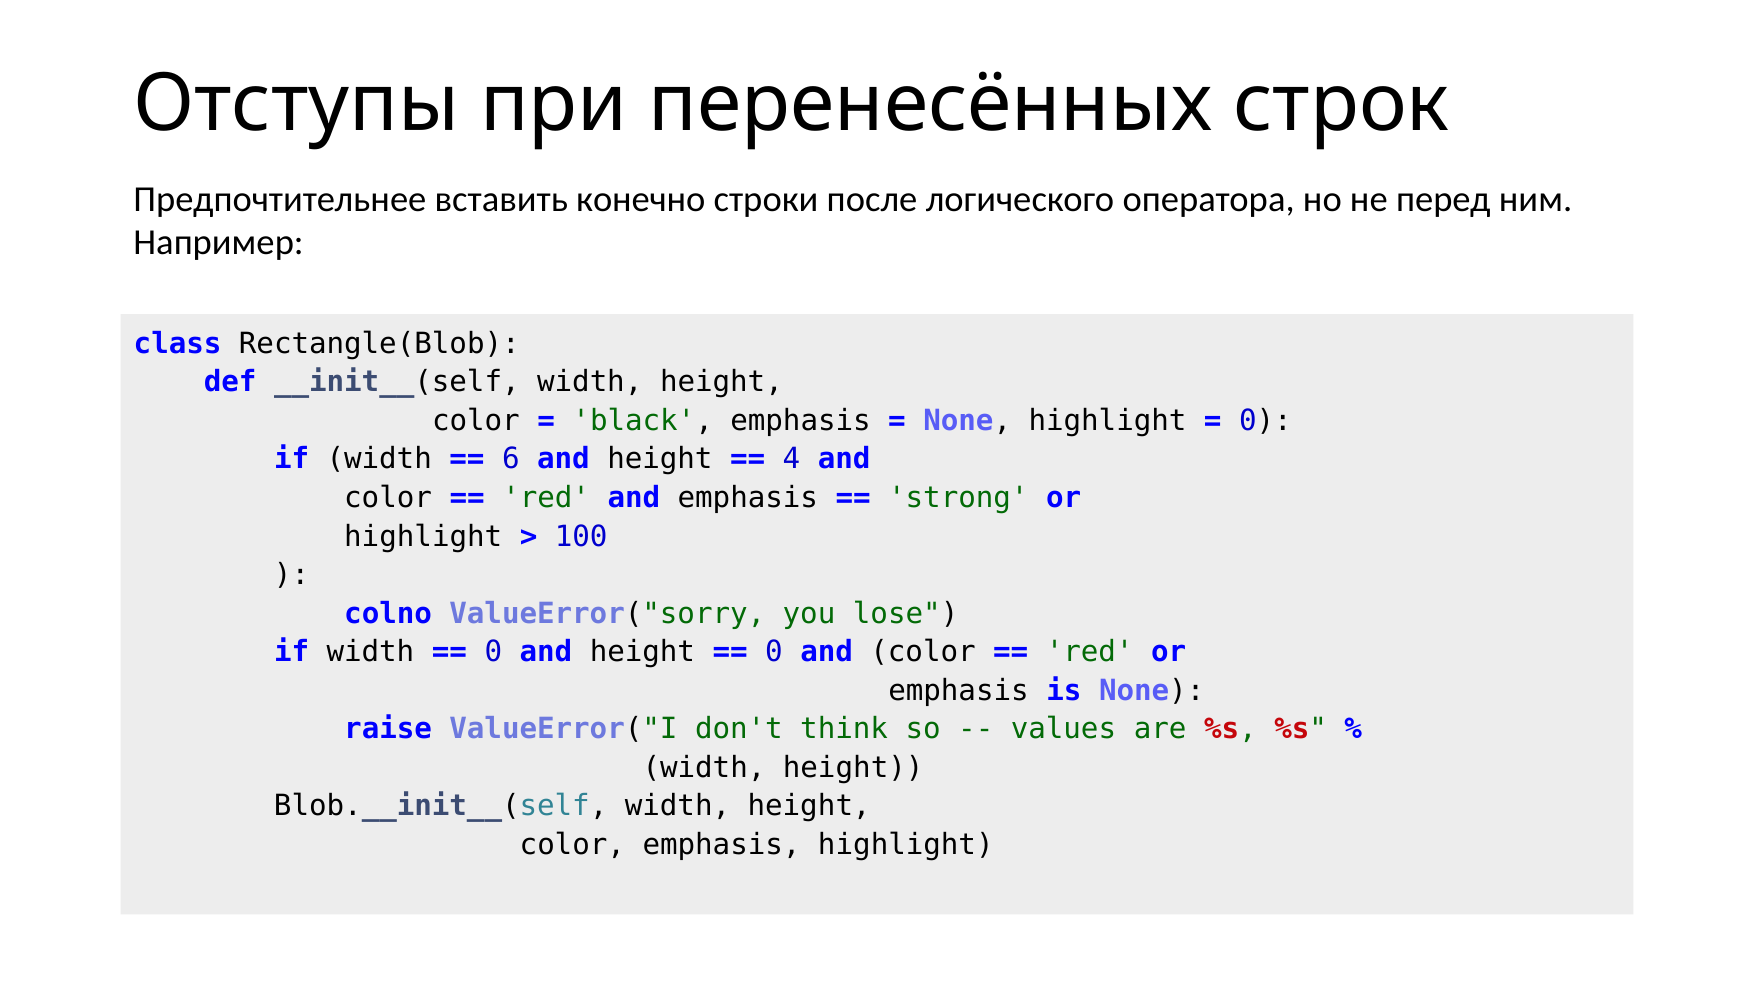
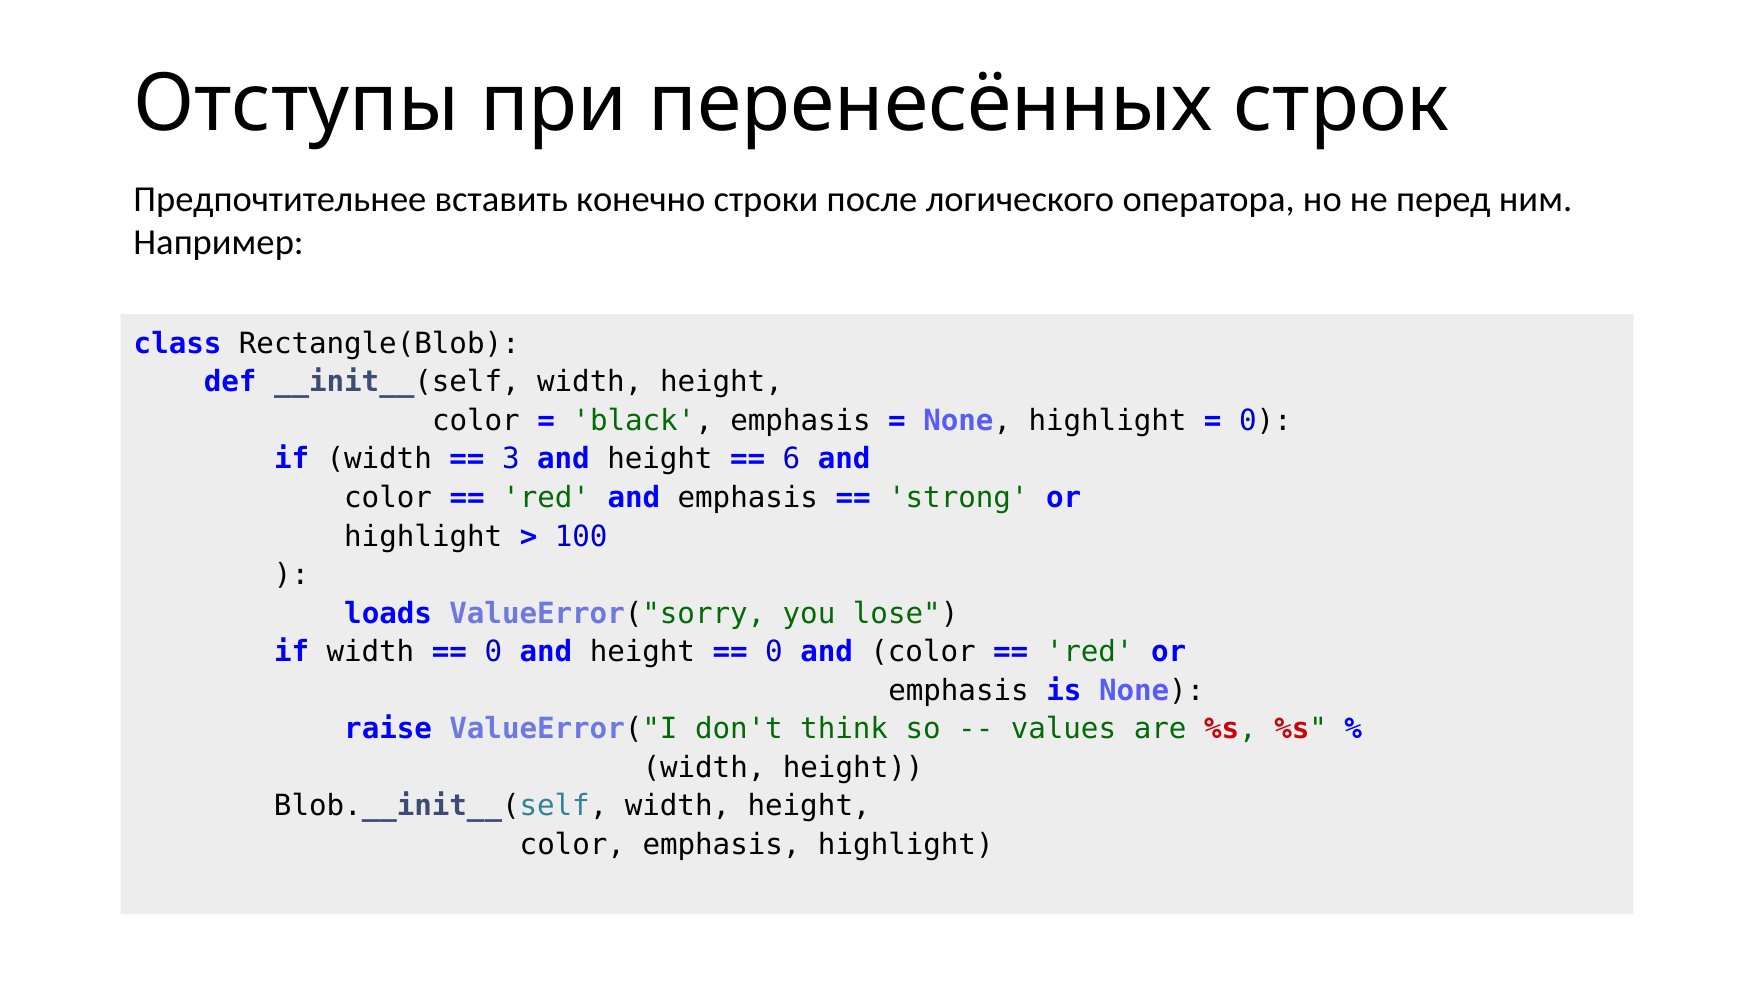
6: 6 -> 3 (511, 459)
4: 4 -> 6 (791, 459)
colno: colno -> loads (388, 613)
